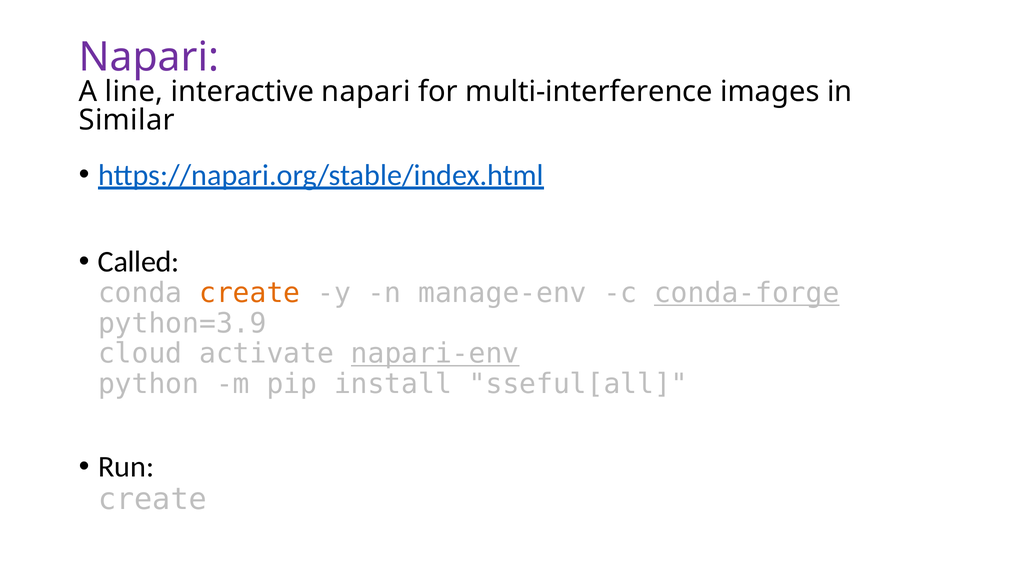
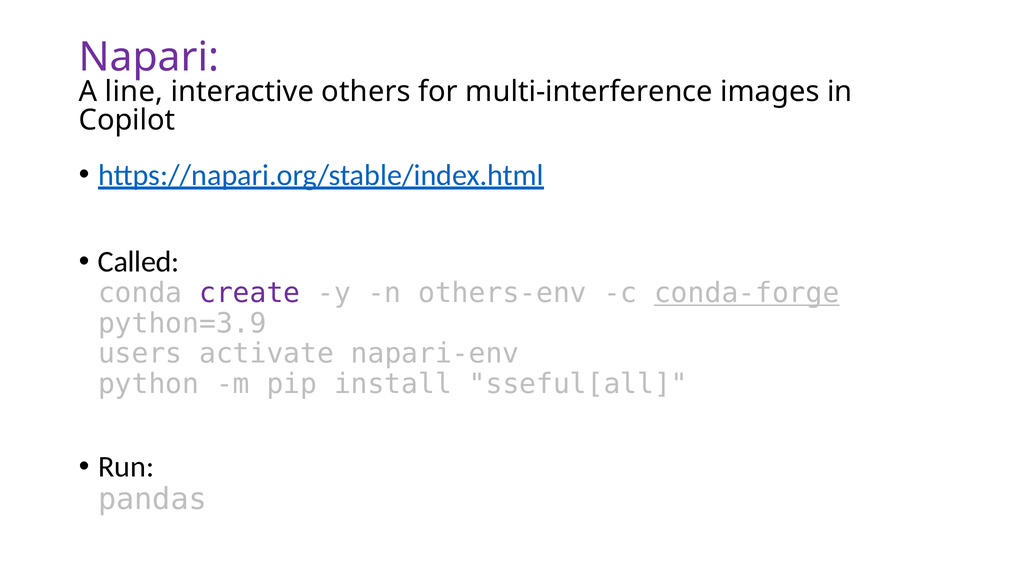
interactive napari: napari -> others (366, 92)
Similar: Similar -> Copilot (127, 120)
create colour: orange -> purple (250, 293)
manage-env: manage-env -> others-env (502, 293)
cloud: cloud -> users (140, 354)
napari-env underline: present -> none (435, 354)
create: create -> pandas (152, 499)
